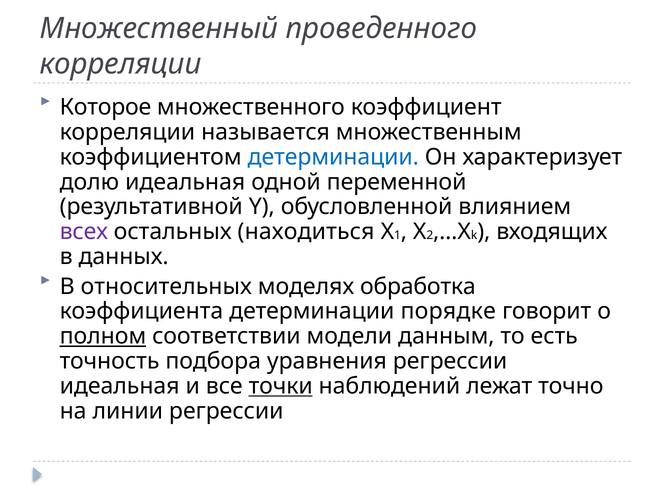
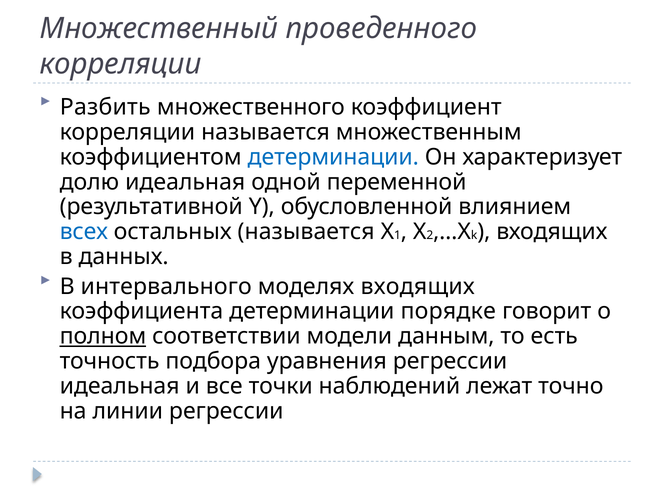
Которое: Которое -> Разбить (105, 107)
всех colour: purple -> blue (84, 232)
остальных находиться: находиться -> называется (306, 232)
относительных: относительных -> интервального (166, 286)
моделях обработка: обработка -> входящих (418, 286)
точки underline: present -> none (281, 386)
